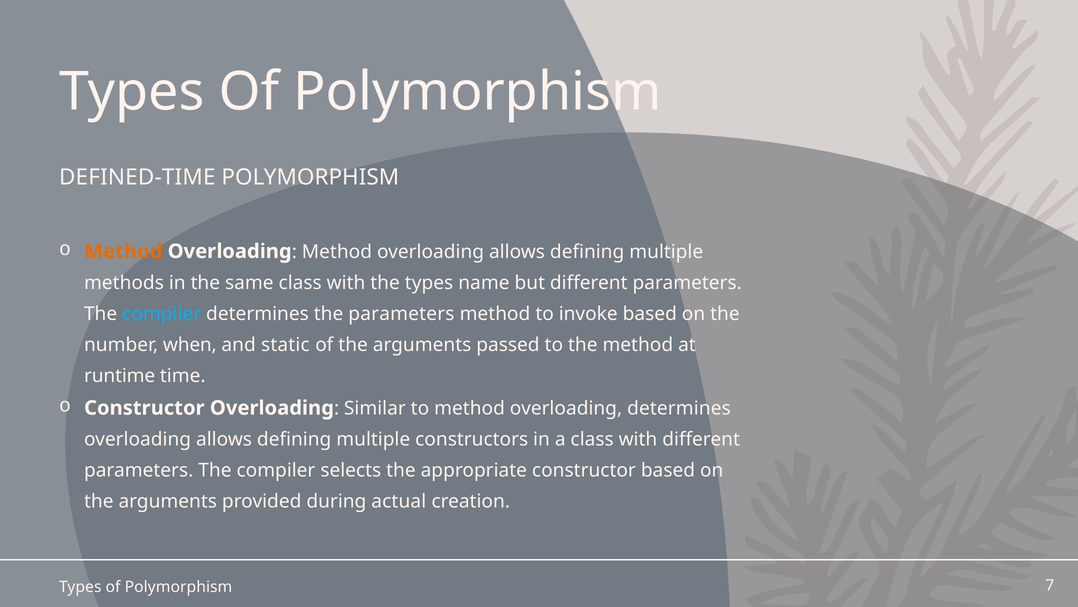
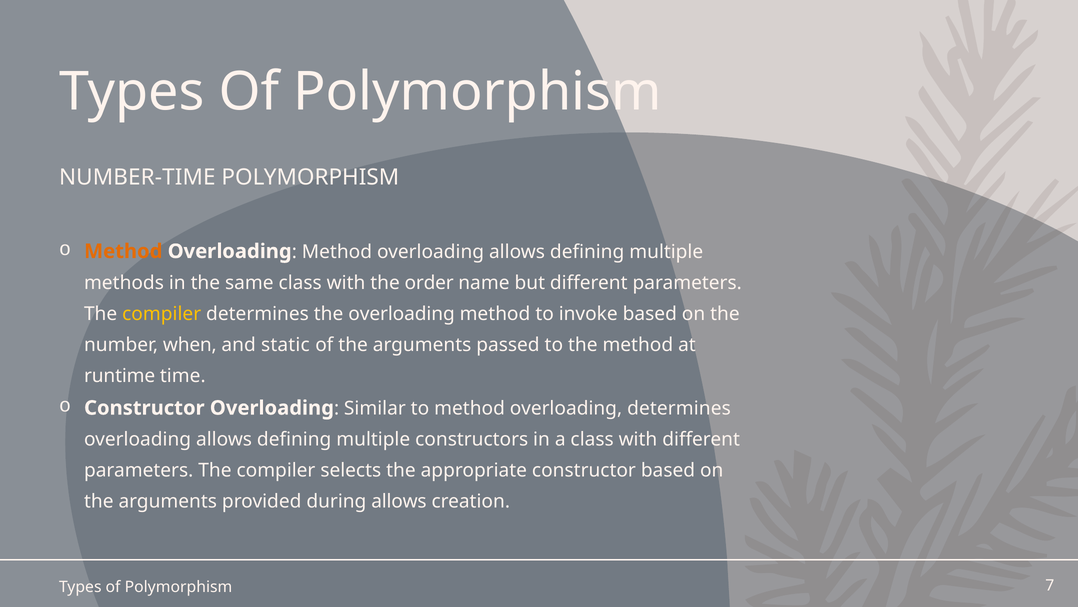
DEFINED-TIME: DEFINED-TIME -> NUMBER-TIME (137, 177)
the types: types -> order (429, 283)
compiler colour: light blue -> yellow (162, 314)
the parameters: parameters -> overloading (402, 314)
during actual: actual -> allows (399, 501)
